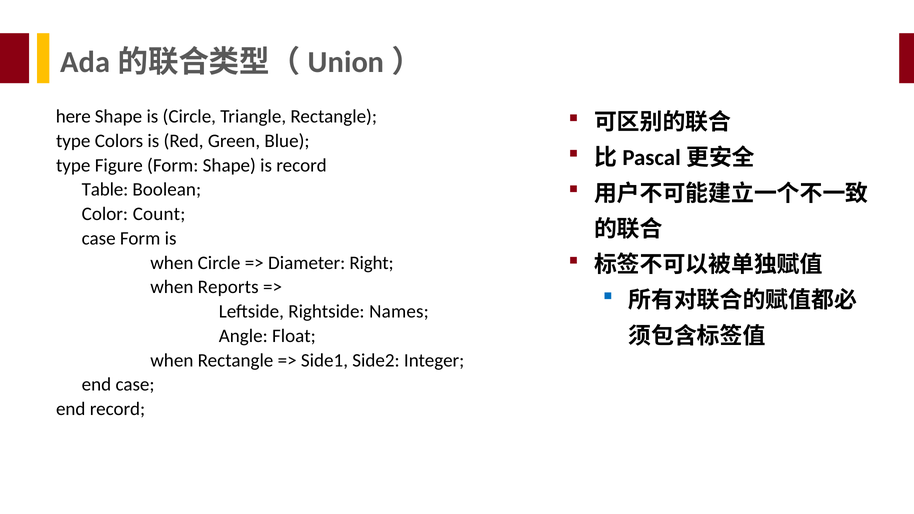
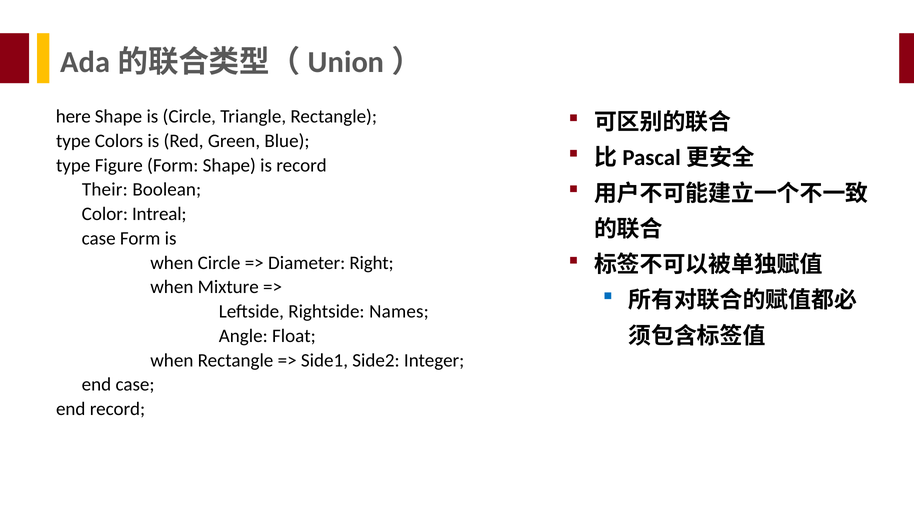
Table: Table -> Their (105, 190)
Count: Count -> Intreal (159, 214)
Reports: Reports -> Mixture (228, 287)
